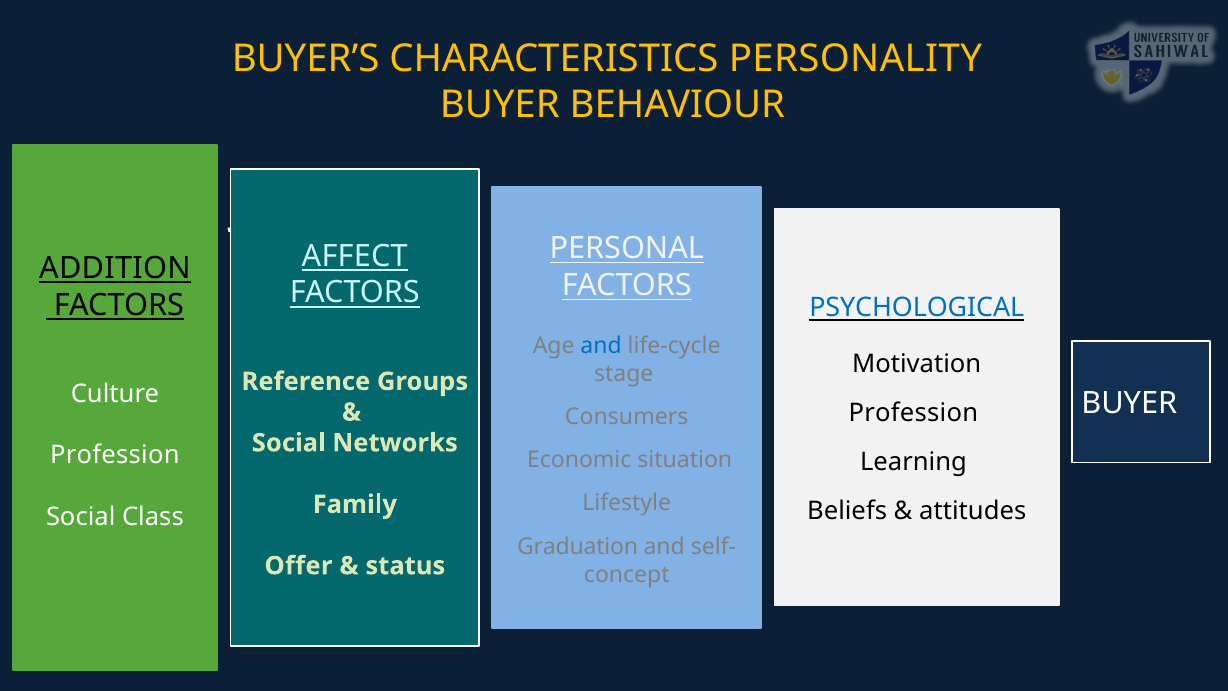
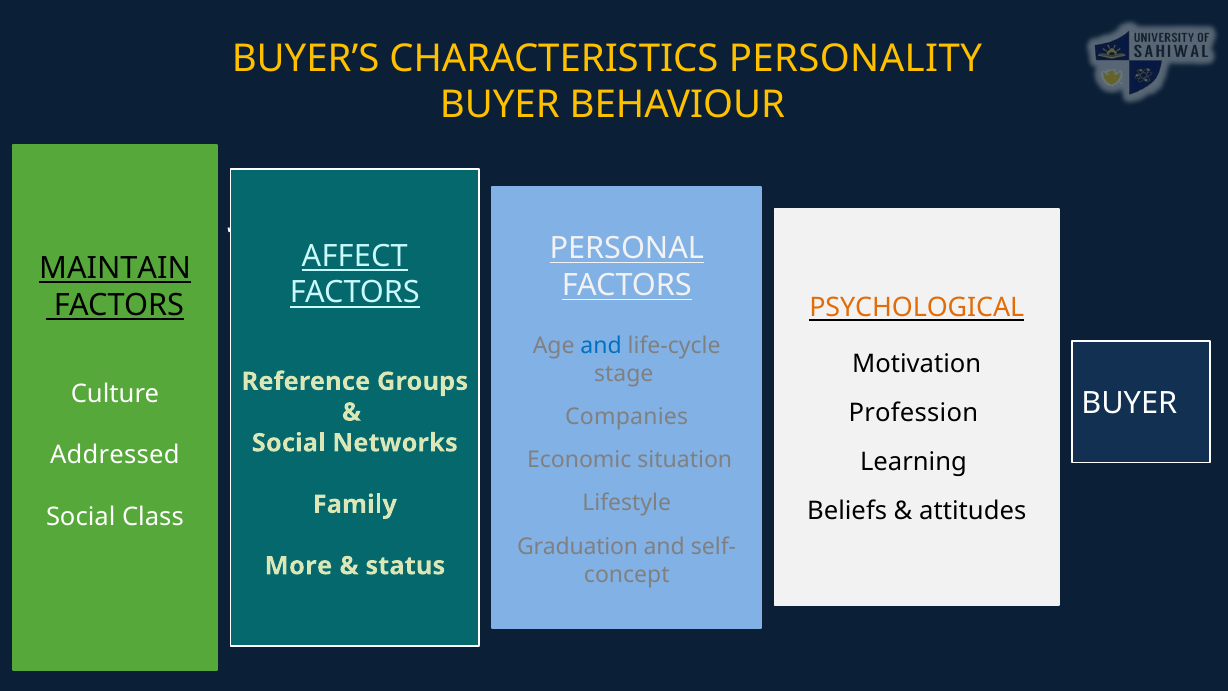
ADDITION: ADDITION -> MAINTAIN (115, 268)
PSYCHOLOGICAL colour: blue -> orange (917, 308)
Consumers: Consumers -> Companies (627, 417)
Profession: Profession -> Addressed (115, 455)
Offer: Offer -> More (298, 566)
